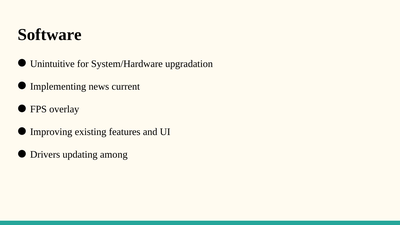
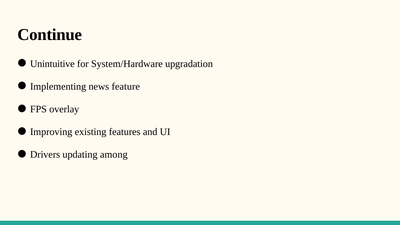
Software: Software -> Continue (50, 35)
current: current -> feature (126, 86)
